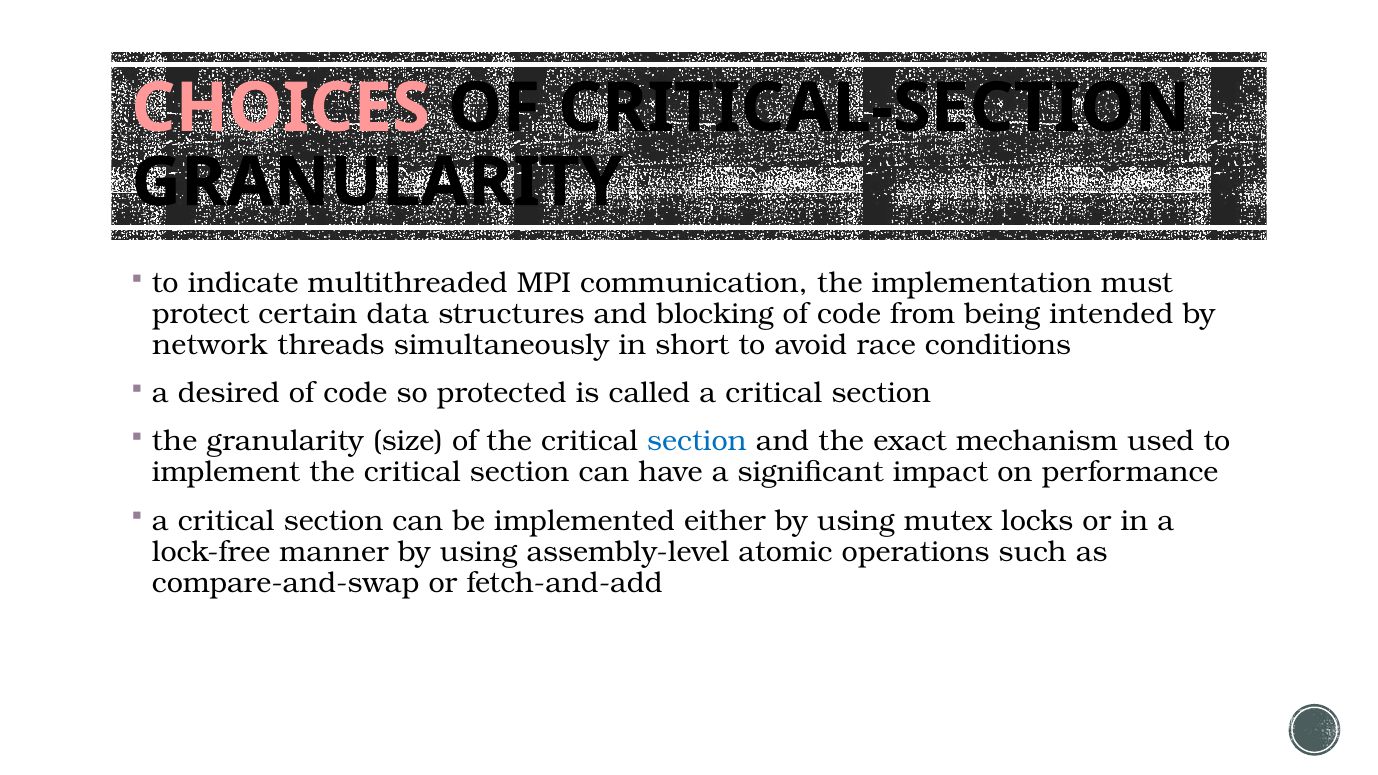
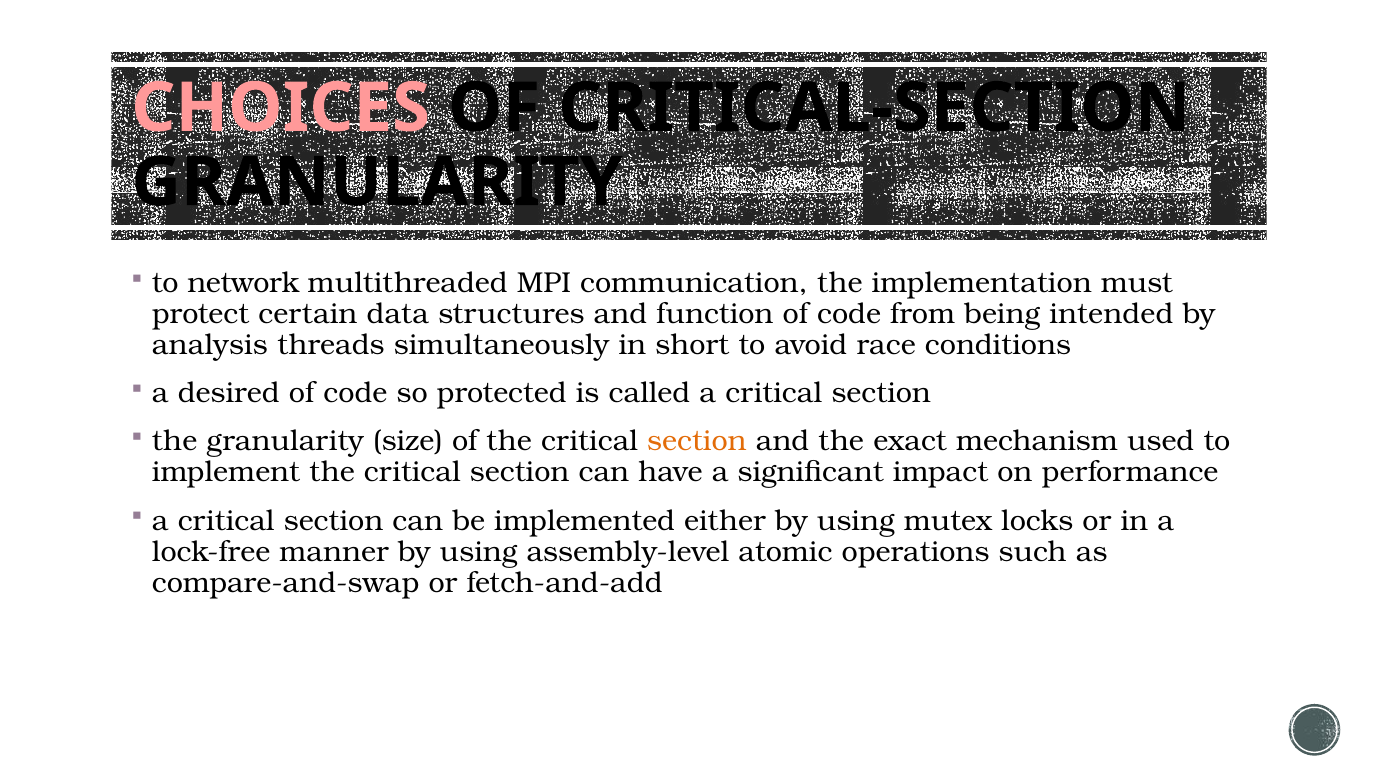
indicate: indicate -> network (243, 283)
blocking: blocking -> function (715, 314)
network: network -> analysis (210, 345)
section colour: blue -> orange (697, 441)
